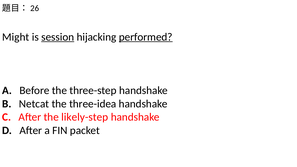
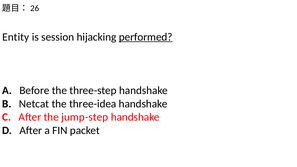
Might: Might -> Entity (16, 37)
session underline: present -> none (58, 37)
likely-step: likely-step -> jump-step (85, 117)
